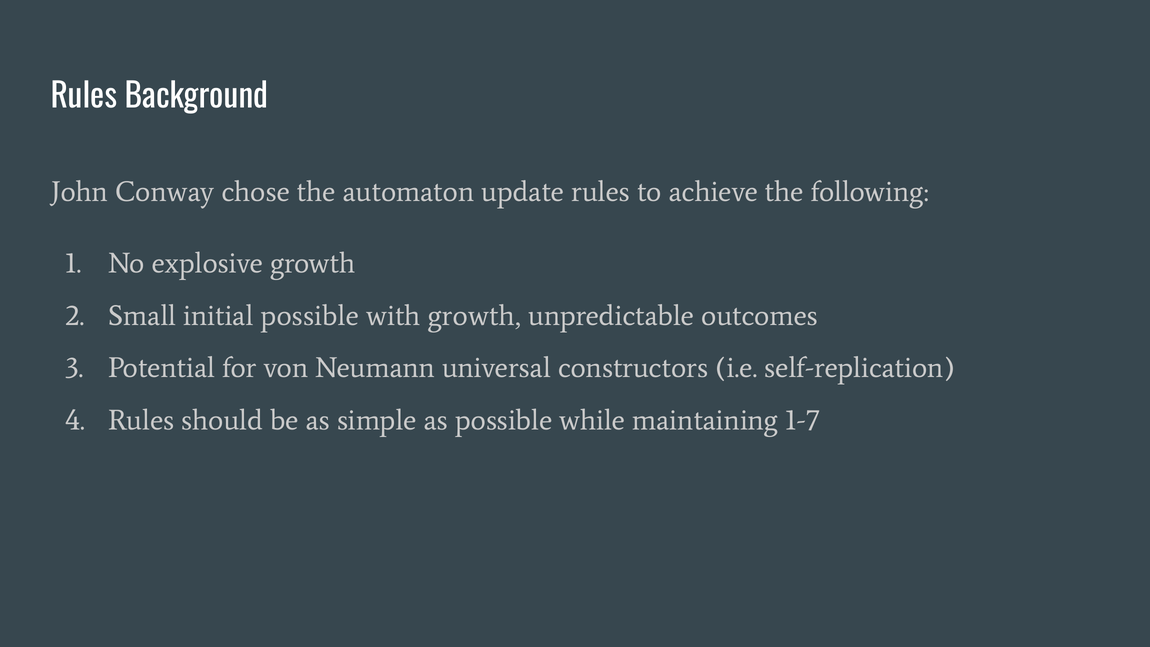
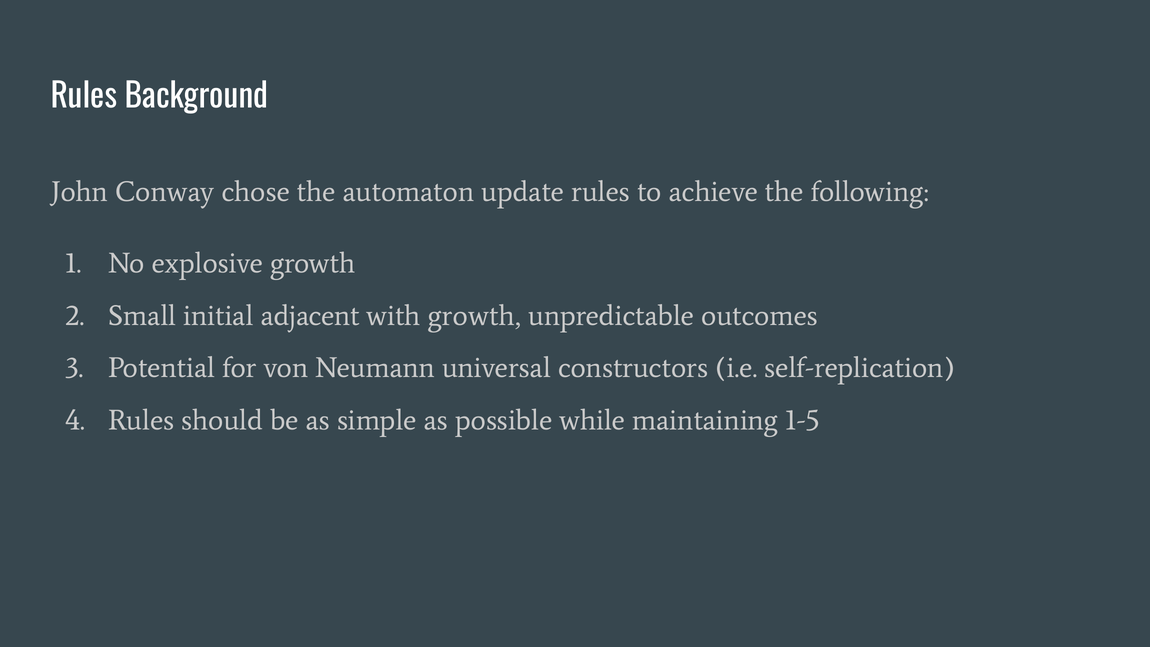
initial possible: possible -> adjacent (310, 316)
1-7: 1-7 -> 1-5 (802, 420)
